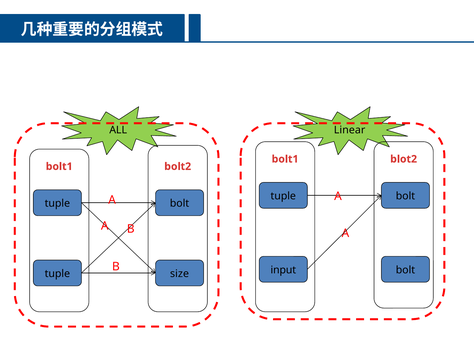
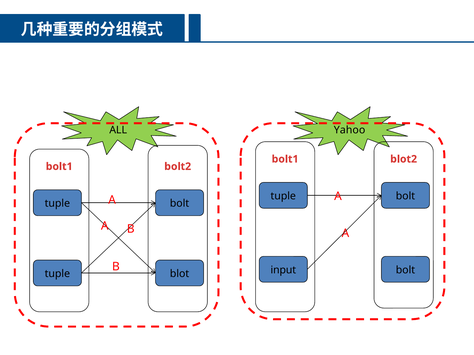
Linear: Linear -> Yahoo (350, 130)
size: size -> blot (180, 274)
